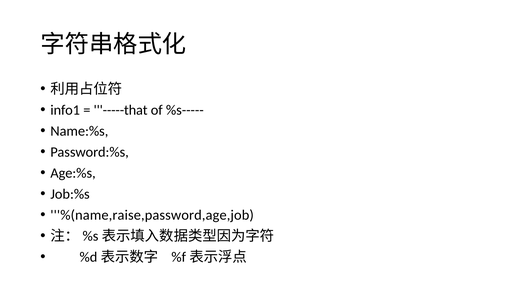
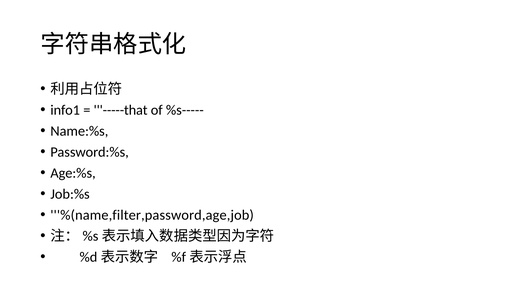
%(name,raise,password,age,job: %(name,raise,password,age,job -> %(name,filter,password,age,job (152, 215)
